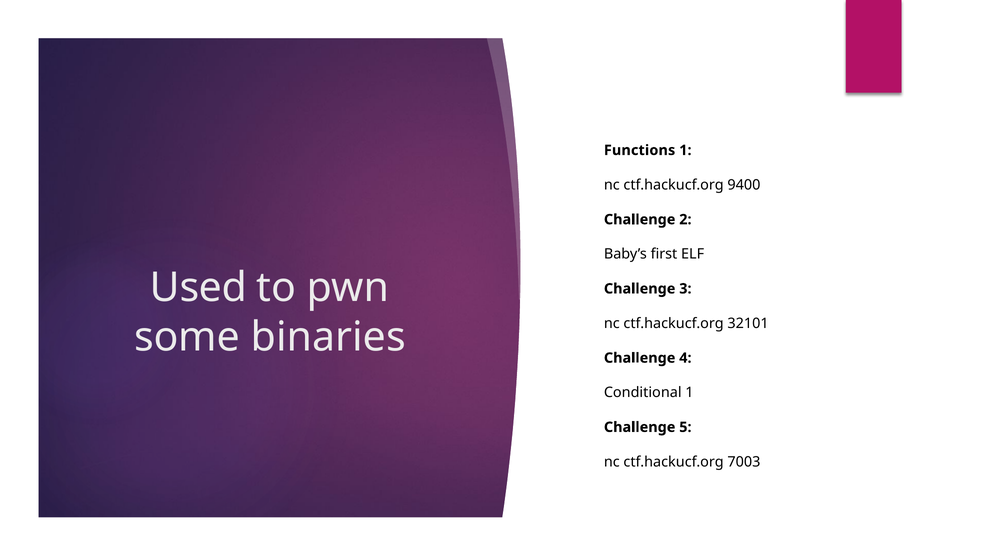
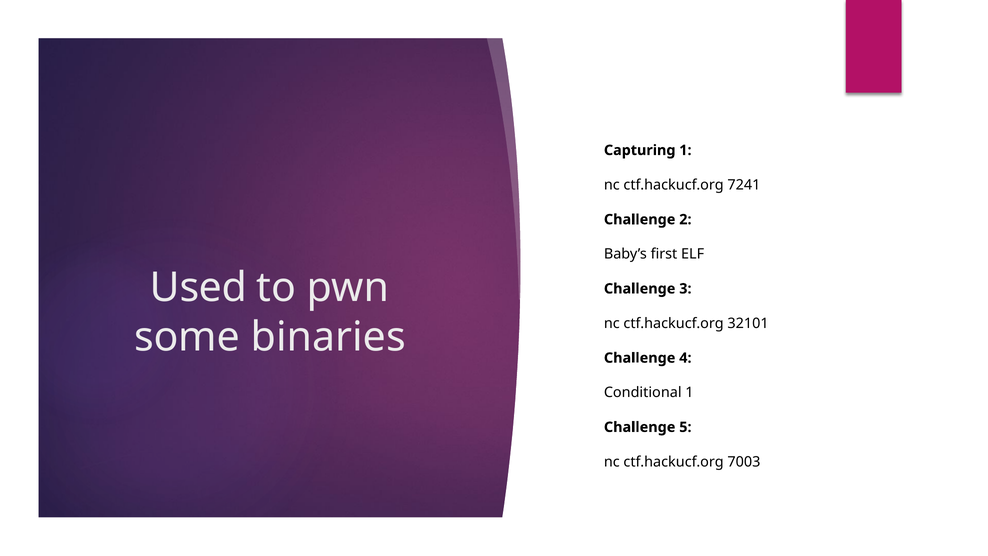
Functions: Functions -> Capturing (640, 150)
9400: 9400 -> 7241 (744, 185)
